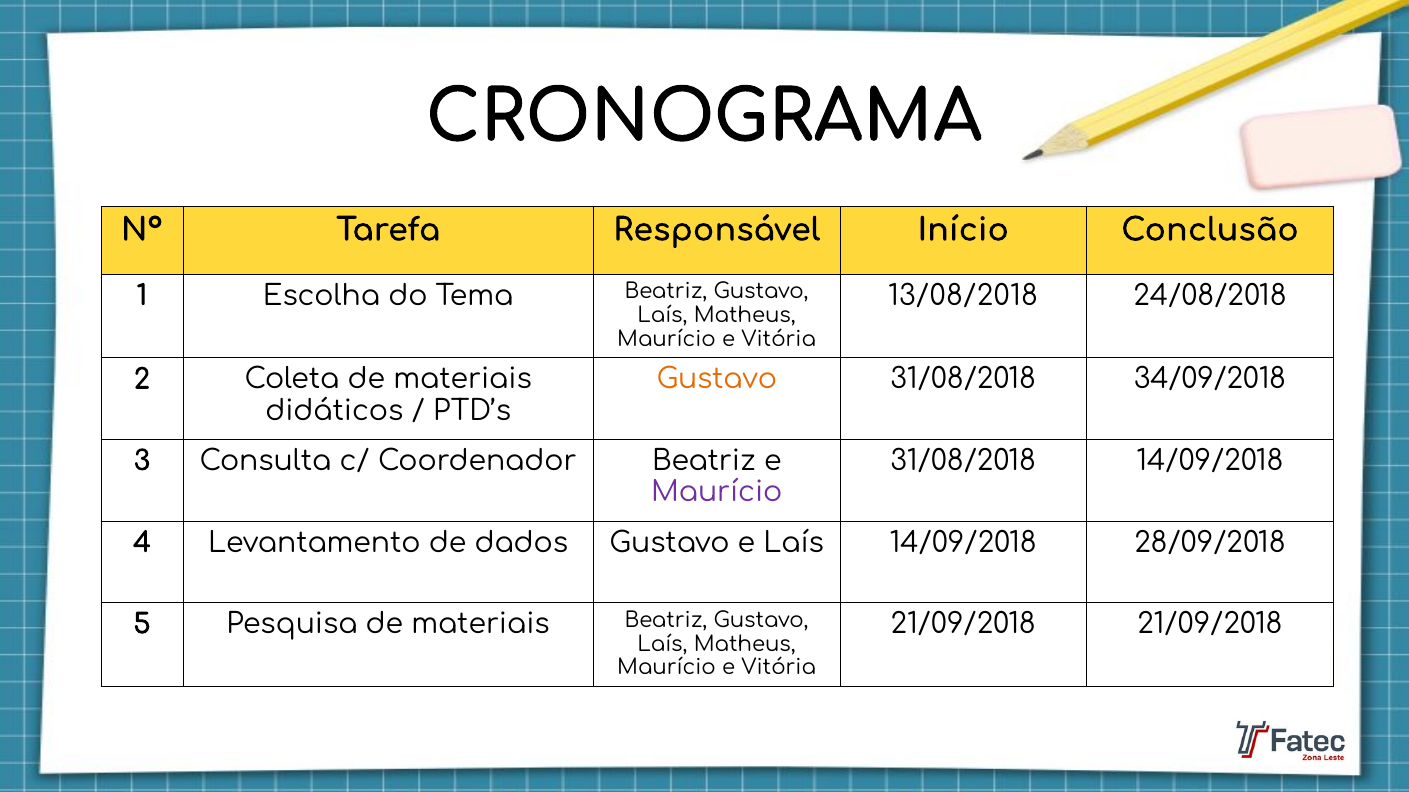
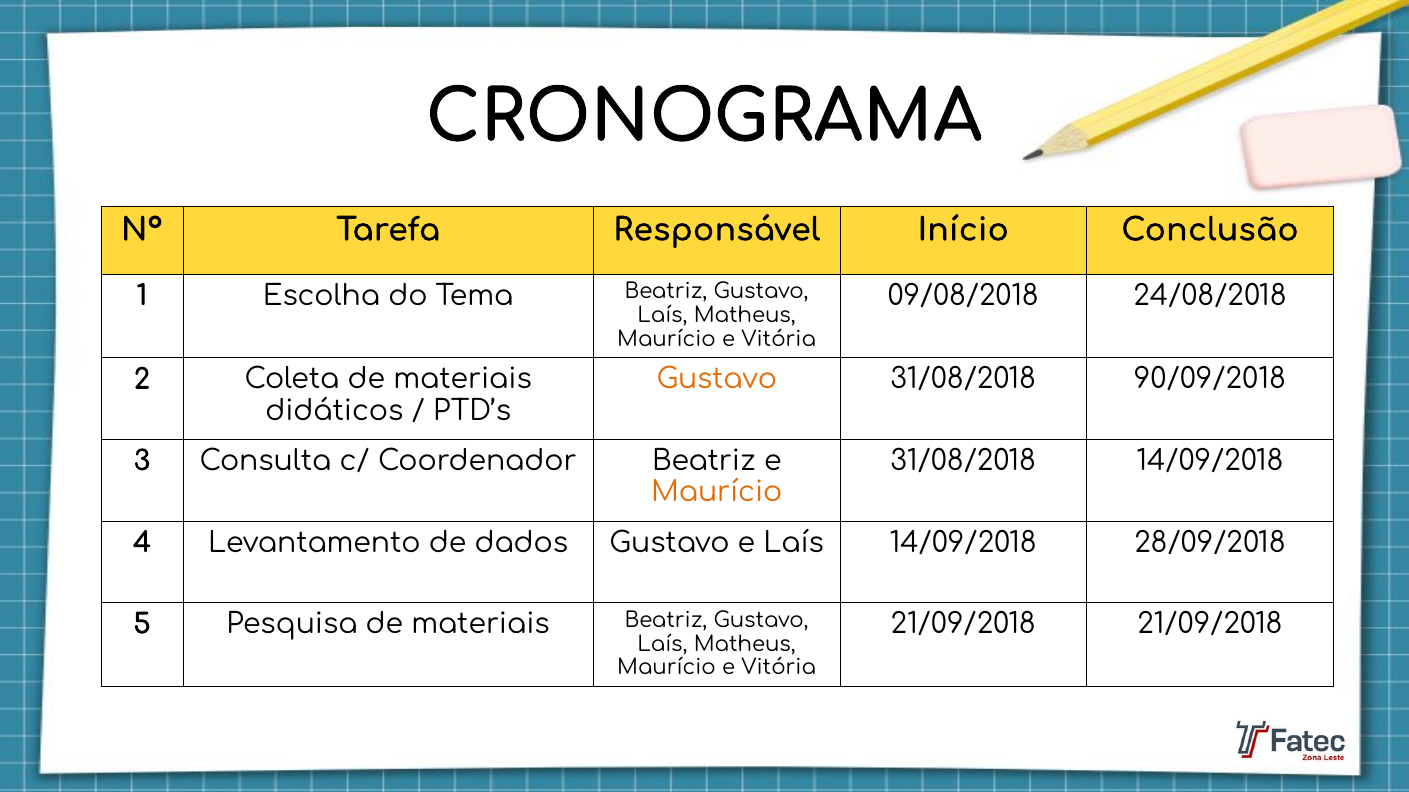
13/08/2018: 13/08/2018 -> 09/08/2018 (963, 296)
34/09/2018: 34/09/2018 -> 90/09/2018 (1210, 380)
Maurício colour: purple -> orange (717, 493)
